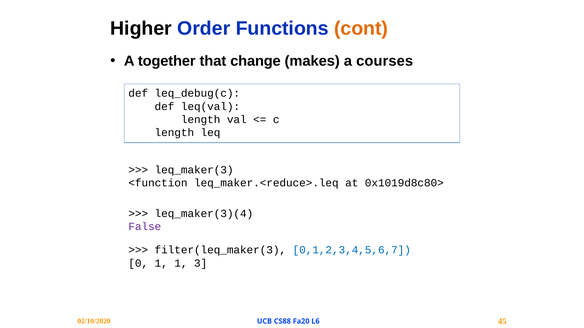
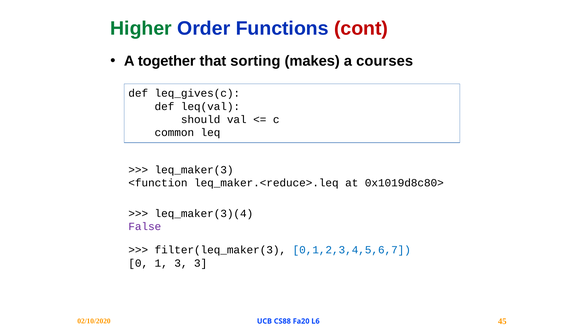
Higher colour: black -> green (141, 28)
cont colour: orange -> red (361, 28)
change: change -> sorting (255, 61)
leq_debug(c: leq_debug(c -> leq_gives(c (197, 93)
length: length -> should (201, 120)
length: length -> common (174, 133)
1 1: 1 -> 3 (181, 264)
